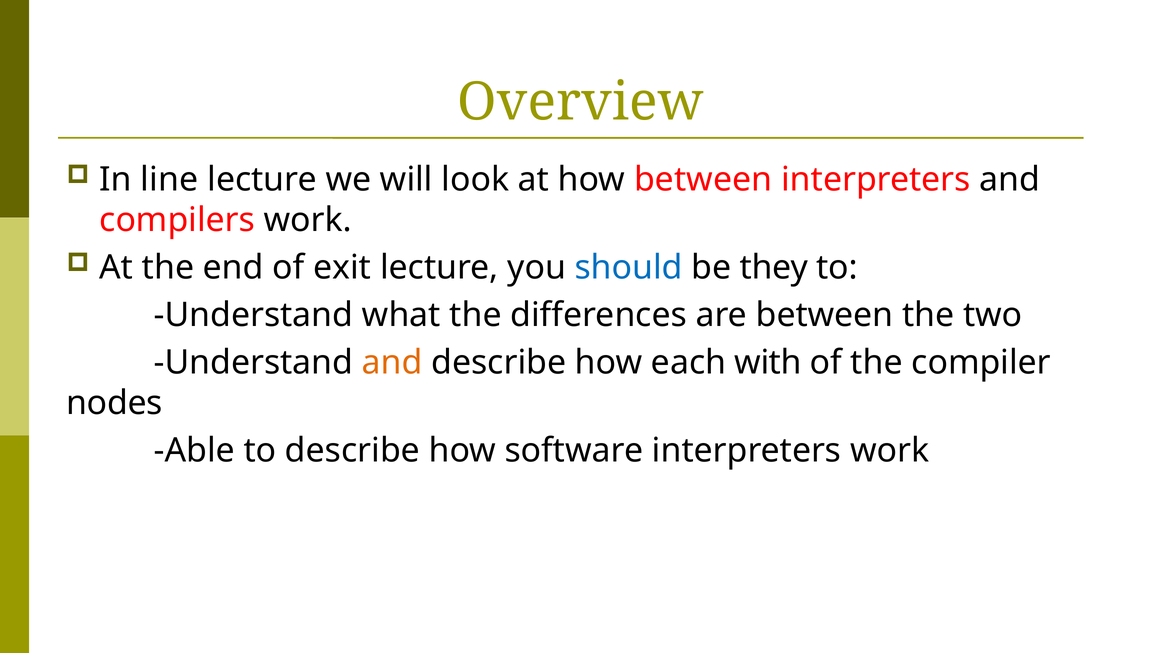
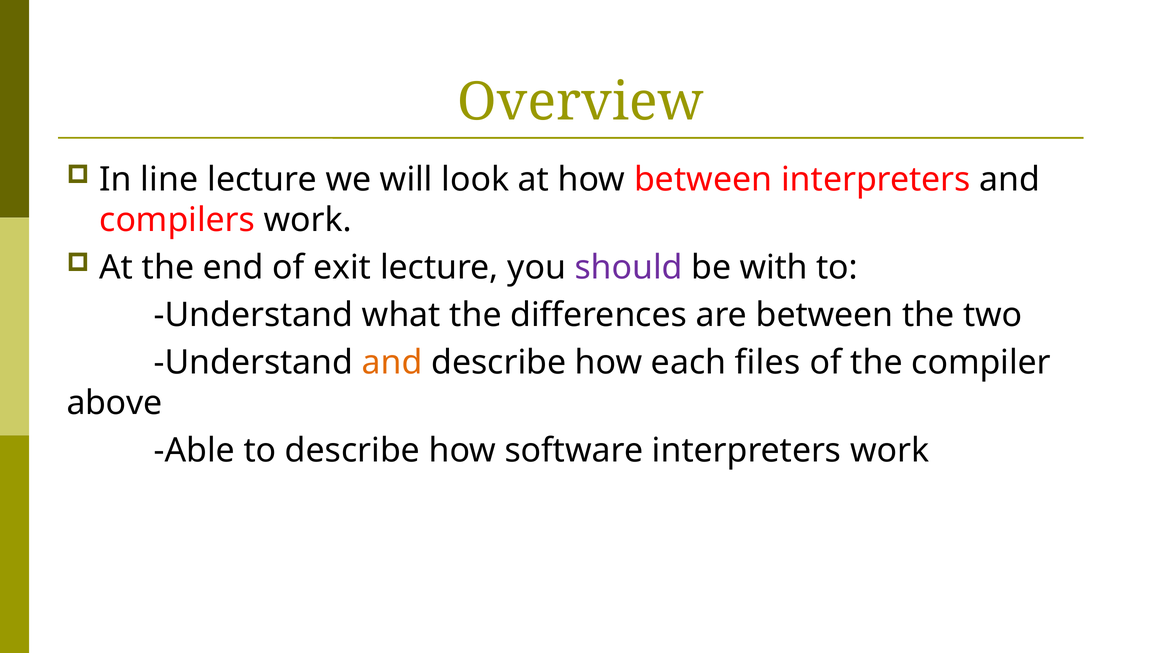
should colour: blue -> purple (629, 268)
they: they -> with (774, 268)
with: with -> files (768, 362)
nodes: nodes -> above (114, 403)
